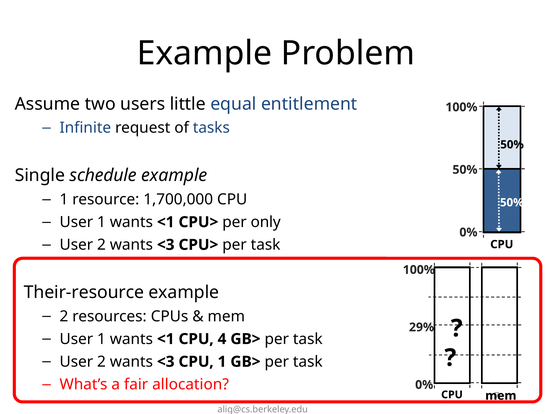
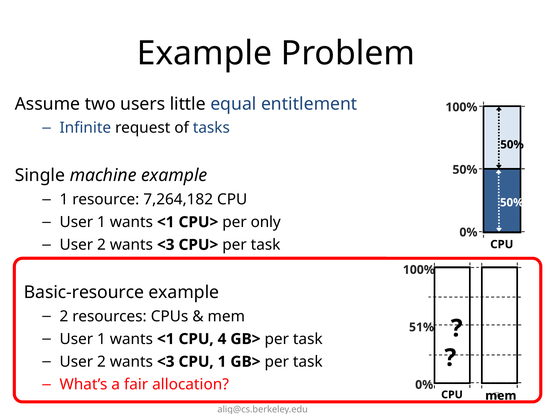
schedule: schedule -> machine (103, 175)
1,700,000: 1,700,000 -> 7,264,182 (178, 199)
Their-resource: Their-resource -> Basic-resource (84, 292)
29%: 29% -> 51% (422, 327)
